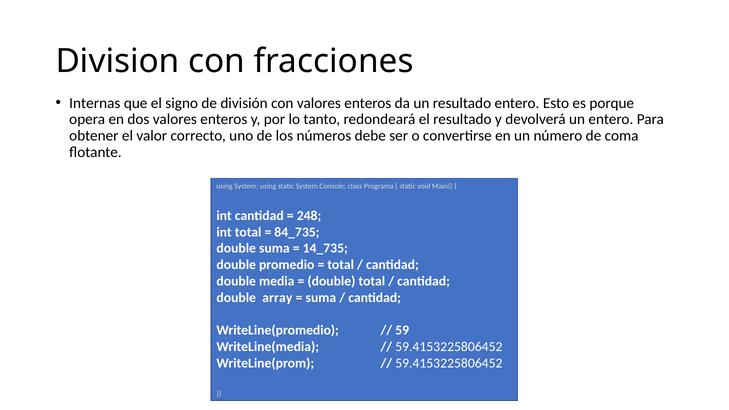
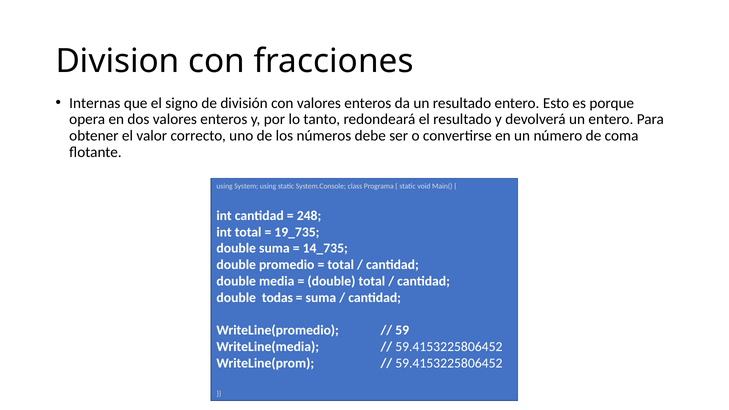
84_735: 84_735 -> 19_735 (297, 232)
array: array -> todas (277, 298)
